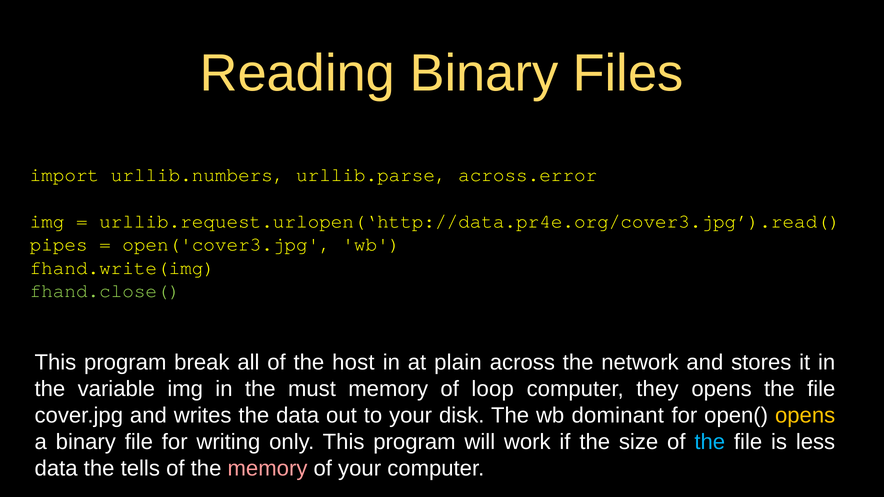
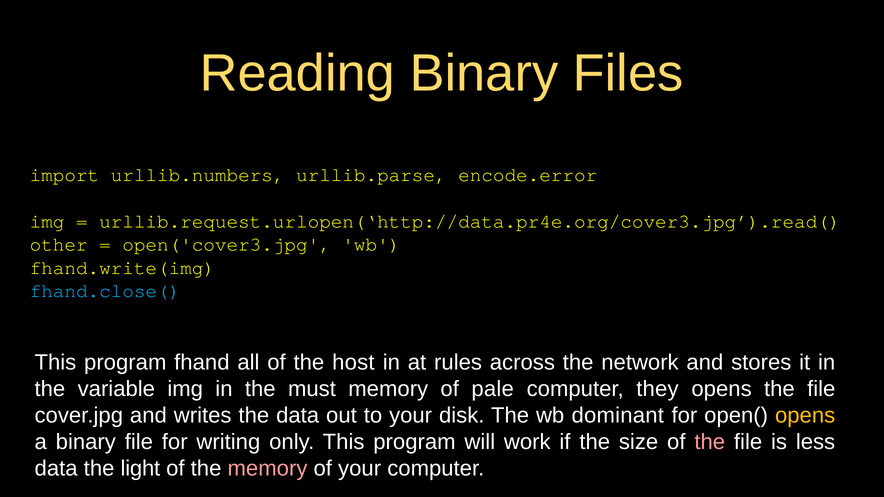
across.error: across.error -> encode.error (528, 175)
pipes: pipes -> other (59, 245)
fhand.close( colour: light green -> light blue (105, 291)
break: break -> fhand (202, 363)
plain: plain -> rules (458, 363)
loop: loop -> pale (493, 389)
the colour: light blue -> pink (710, 442)
tells: tells -> light (140, 469)
